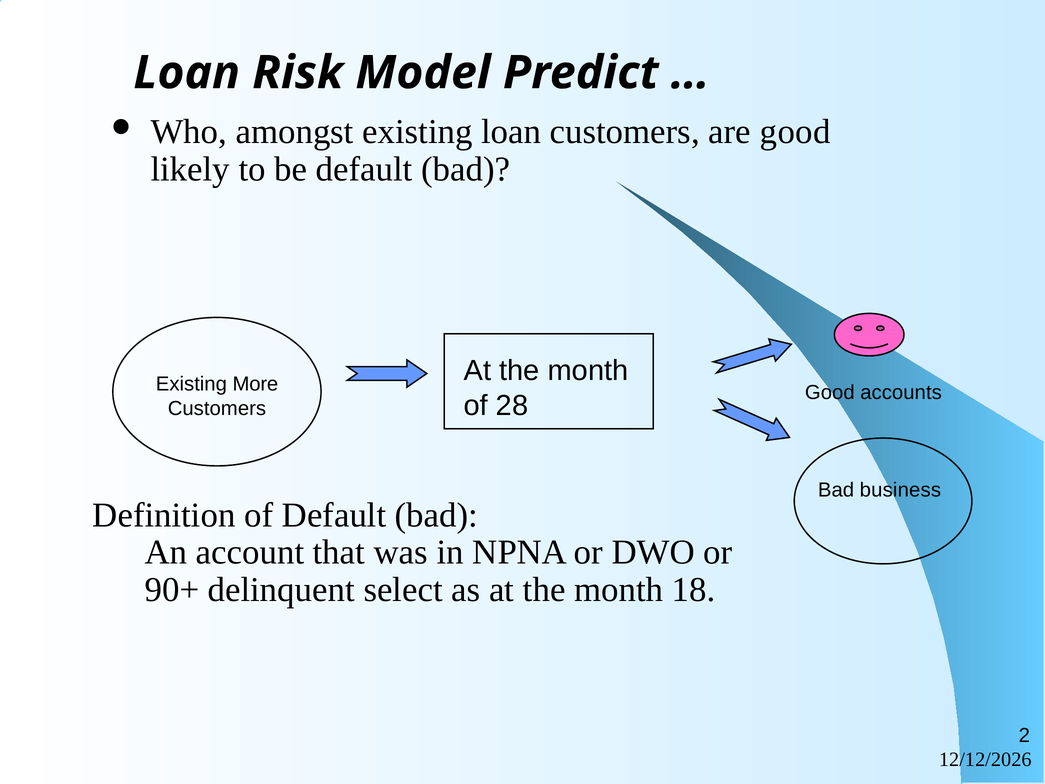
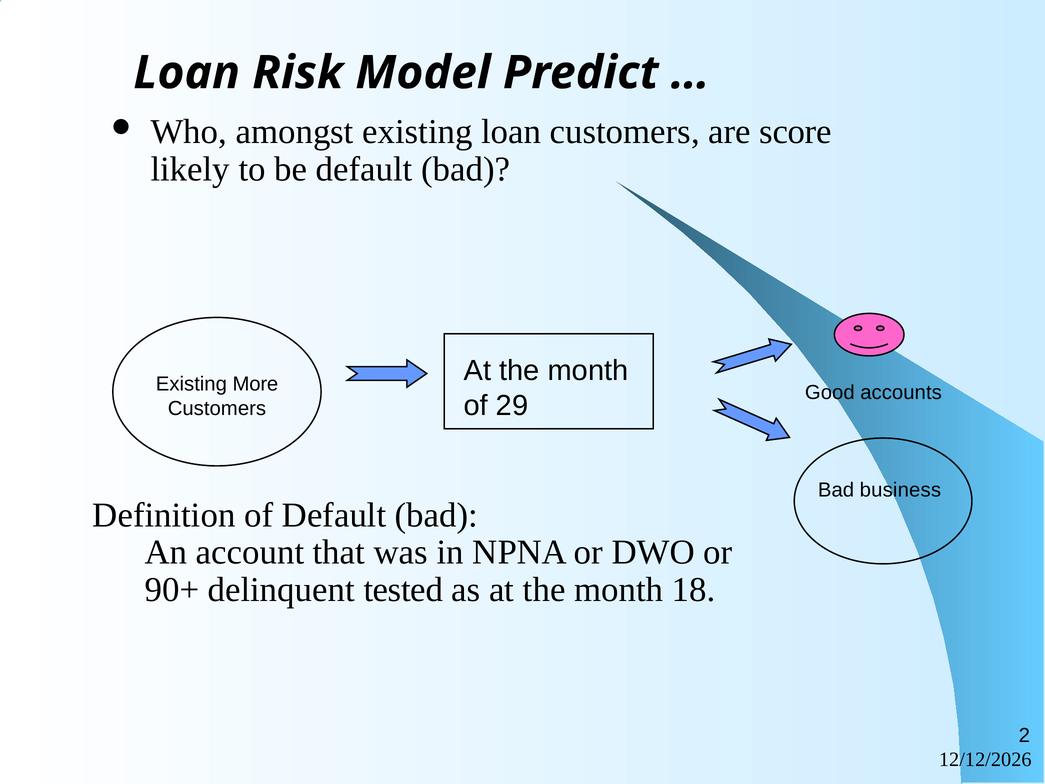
are good: good -> score (795, 132)
28: 28 -> 29 (512, 406)
select: select -> tested (403, 590)
